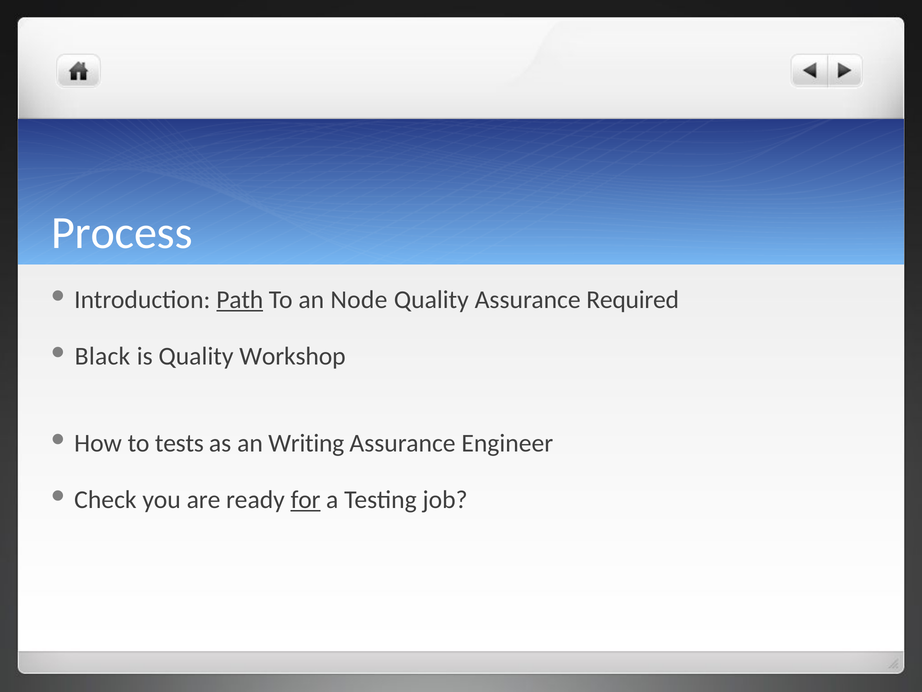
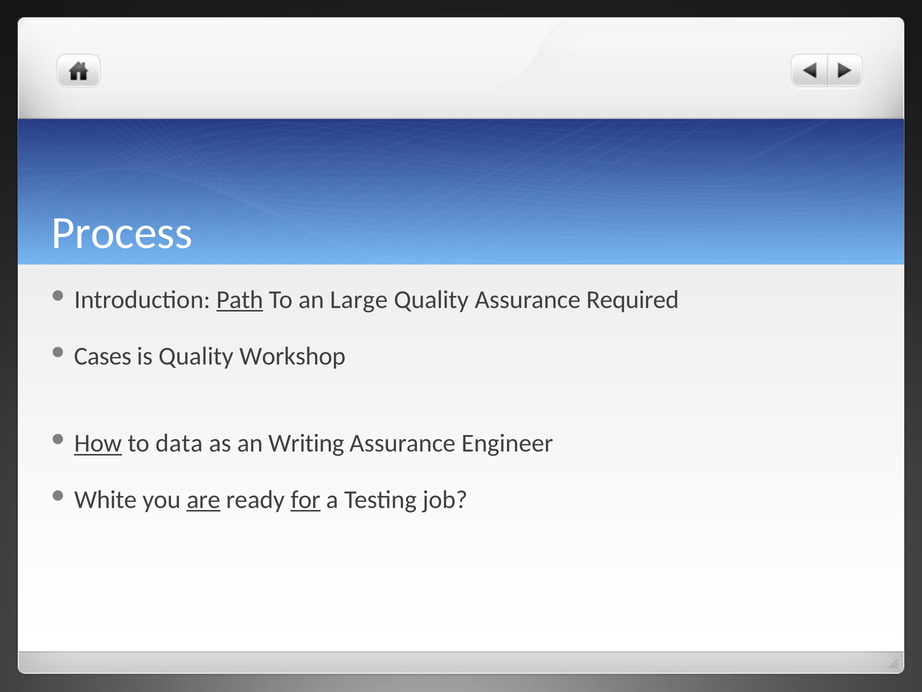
Node: Node -> Large (359, 300)
Black: Black -> Cases (103, 356)
How underline: none -> present (98, 443)
tests: tests -> data (179, 443)
Check: Check -> White (106, 500)
are underline: none -> present (204, 500)
